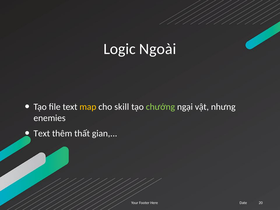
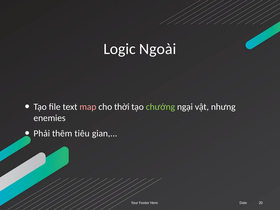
map colour: yellow -> pink (88, 107)
skill: skill -> thời (122, 107)
Text: Text -> Phải (42, 133)
thất: thất -> tiêu (82, 133)
